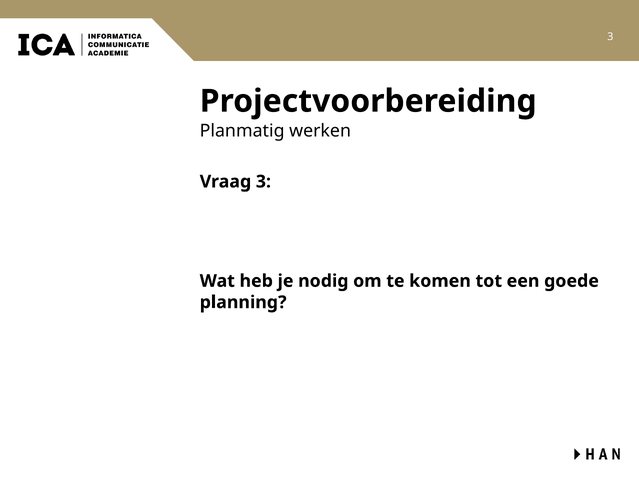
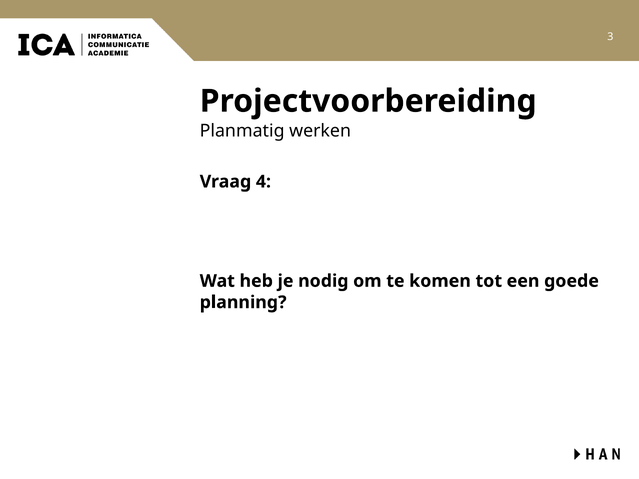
Vraag 3: 3 -> 4 (263, 182)
